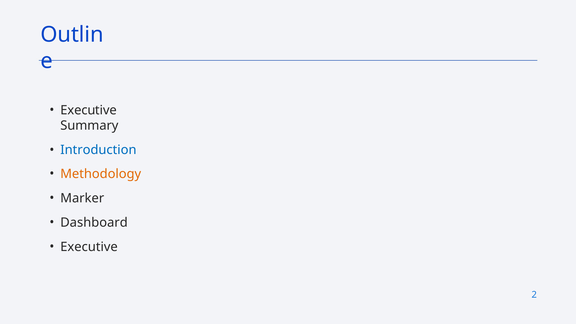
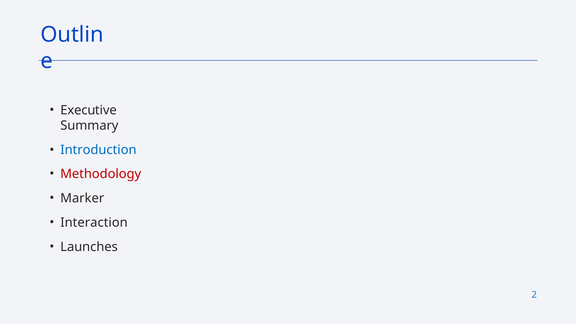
Methodology colour: orange -> red (101, 174)
Dashboard: Dashboard -> Interaction (94, 222)
Executive: Executive -> Launches (89, 247)
